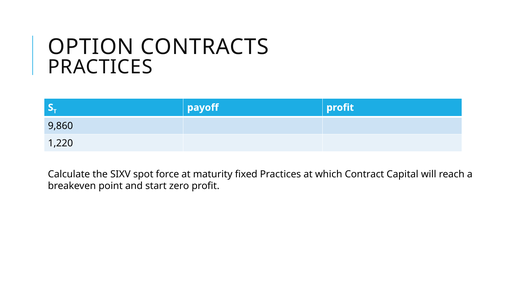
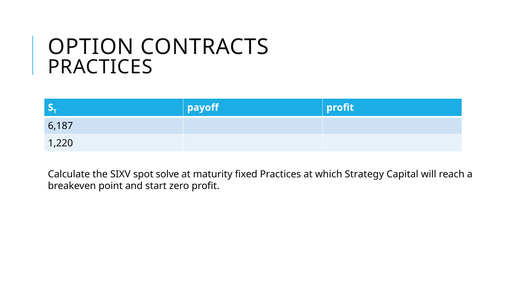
9,860: 9,860 -> 6,187 (60, 126)
force: force -> solve (167, 174)
Contract: Contract -> Strategy (364, 174)
